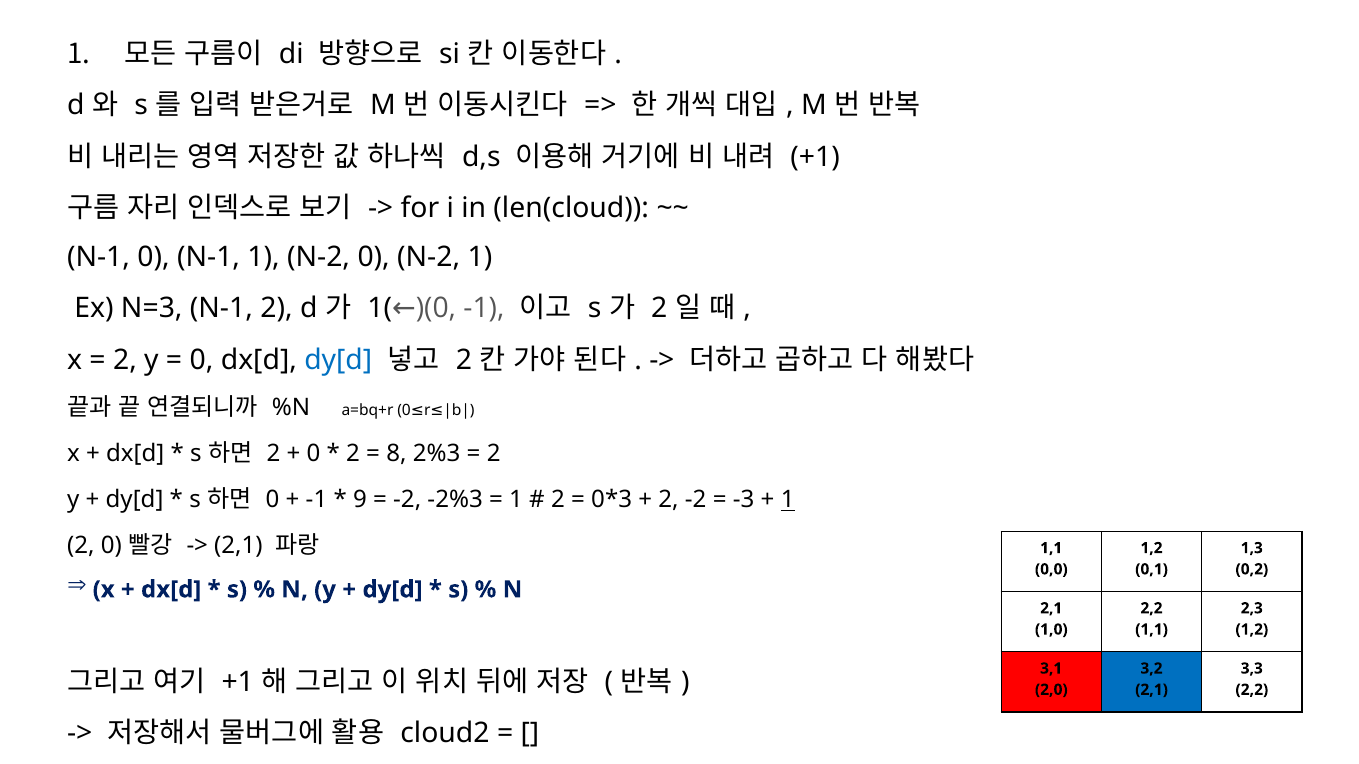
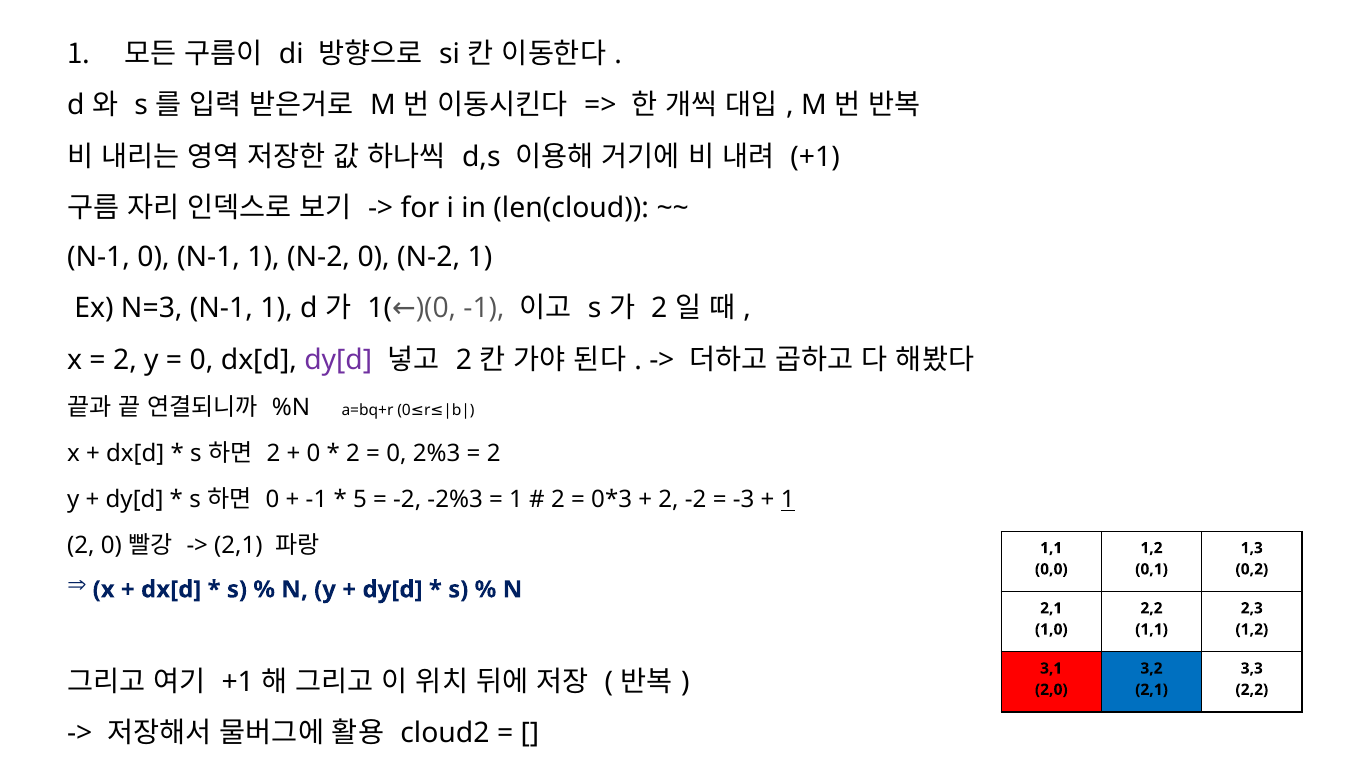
N=3 N-1 2: 2 -> 1 (276, 309)
dy[d colour: blue -> purple (338, 360)
8: 8 -> 0 (396, 454)
9: 9 -> 5 (360, 500)
